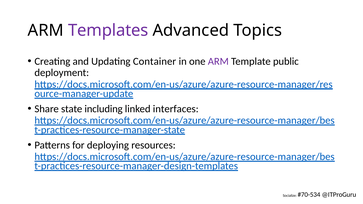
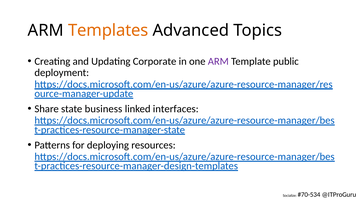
Templates colour: purple -> orange (108, 30)
Container: Container -> Corporate (155, 61)
including: including -> business (103, 109)
